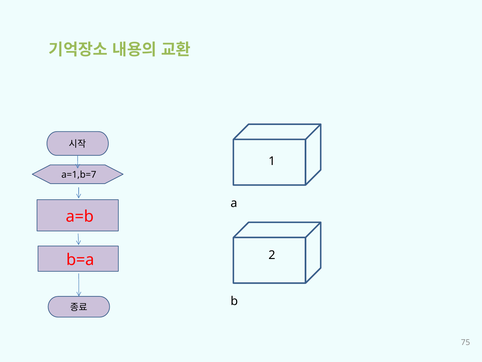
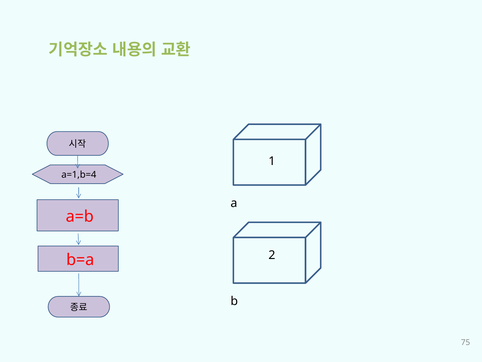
a=1,b=7: a=1,b=7 -> a=1,b=4 (79, 175)
